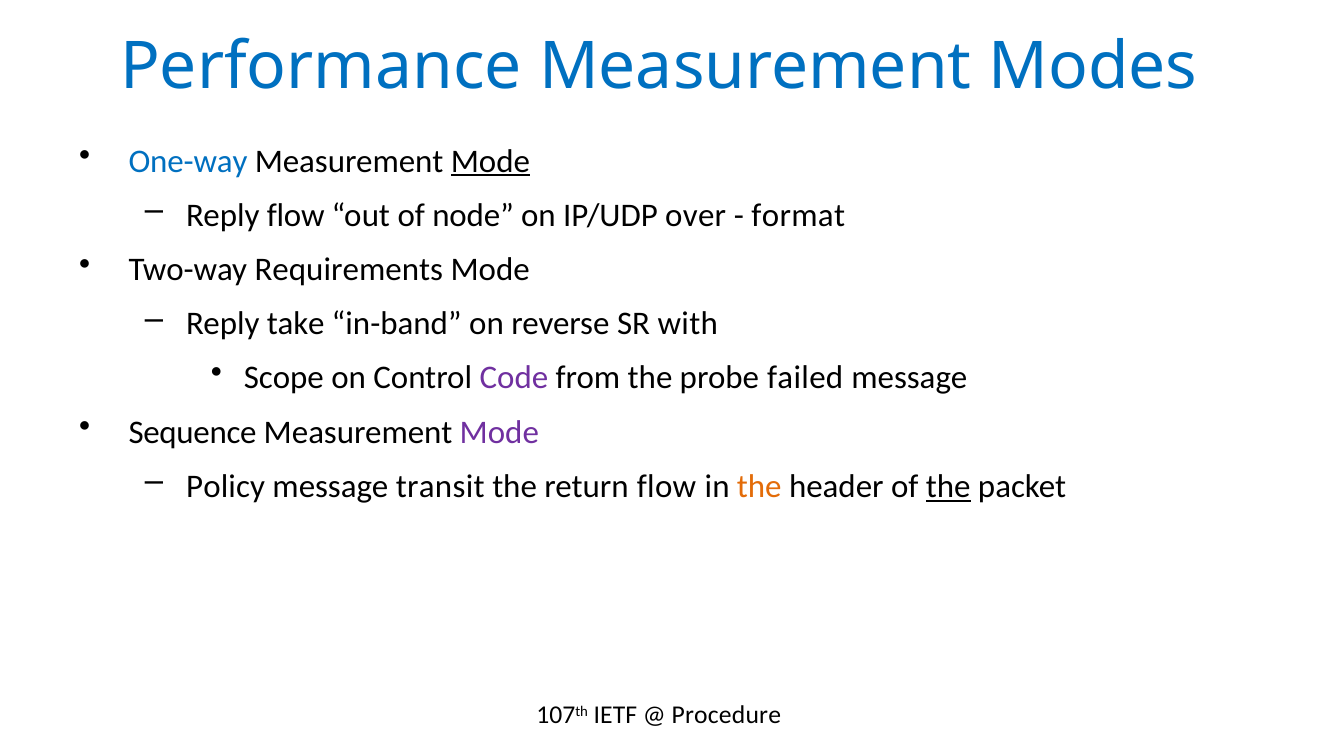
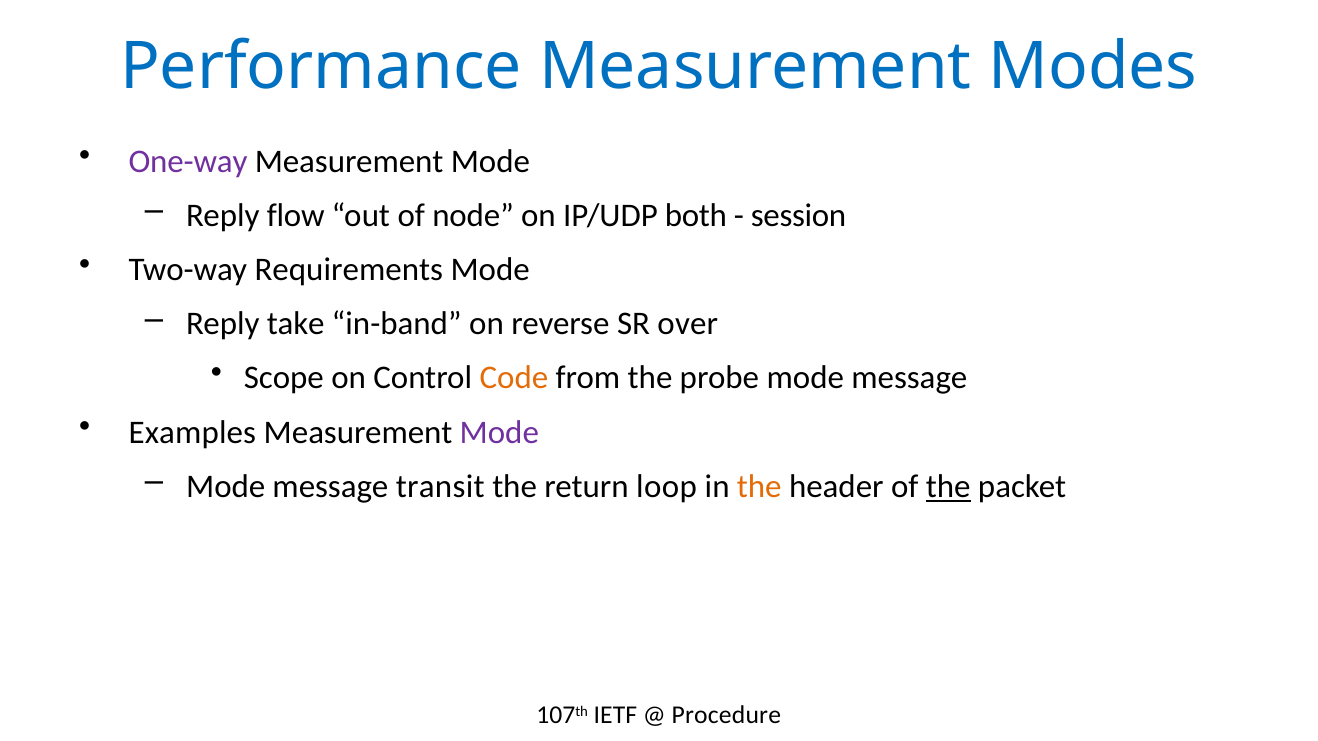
One-way colour: blue -> purple (188, 161)
Mode underline: present -> none (490, 161)
over: over -> both (696, 216)
format: format -> session (799, 216)
with: with -> over (688, 324)
Code colour: purple -> orange (514, 378)
probe failed: failed -> mode (805, 378)
Sequence: Sequence -> Examples (192, 433)
Policy: Policy -> Mode (226, 487)
return flow: flow -> loop (667, 487)
